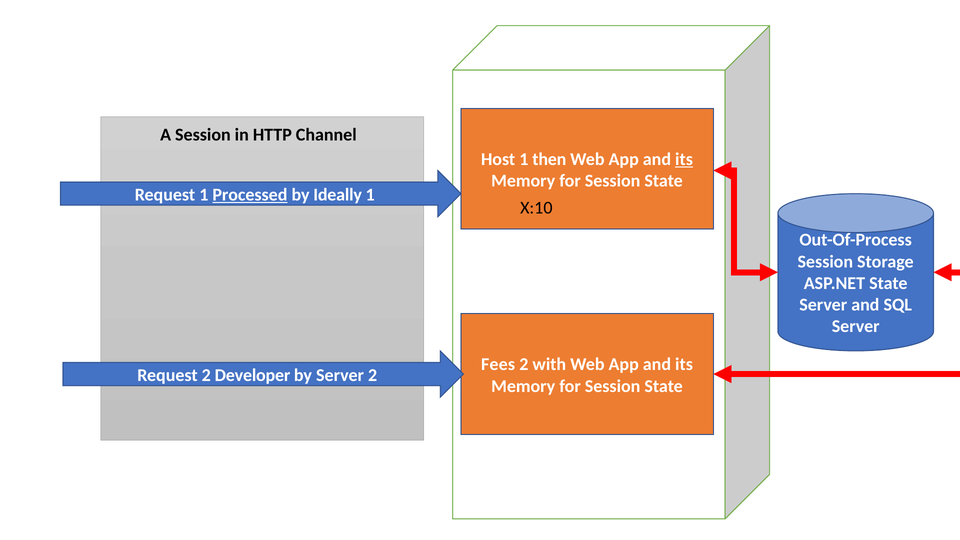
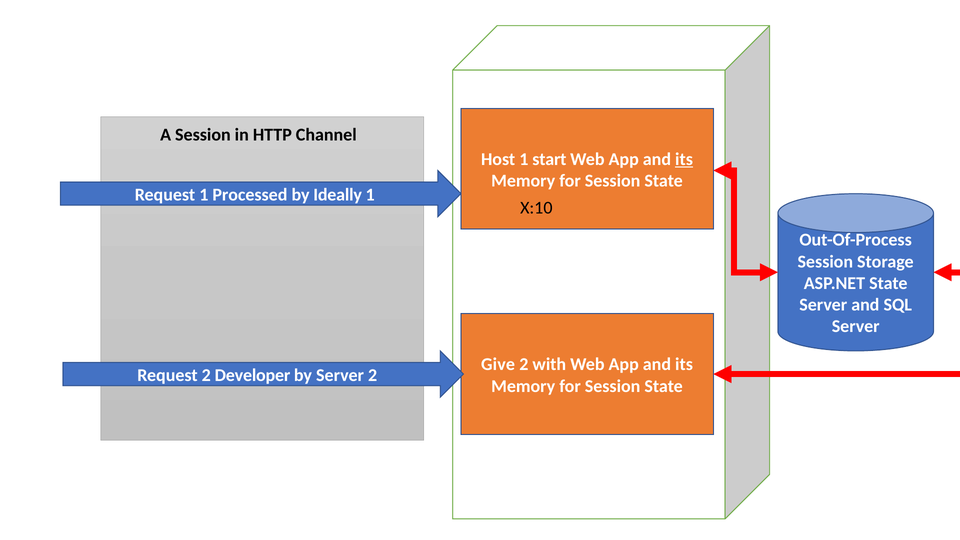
then: then -> start (549, 159)
Processed underline: present -> none (250, 195)
Fees: Fees -> Give (498, 365)
